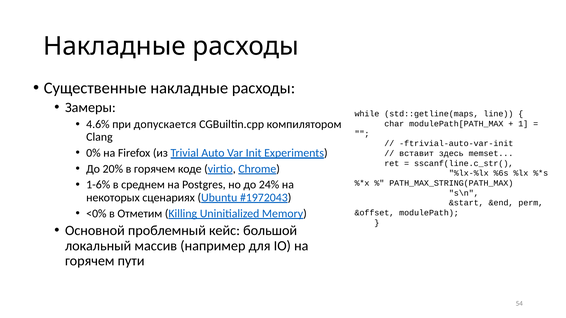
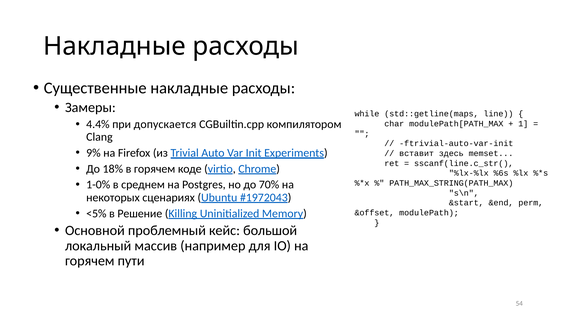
4.6%: 4.6% -> 4.4% (98, 124)
0%: 0% -> 9% (93, 153)
20%: 20% -> 18% (113, 169)
1-6%: 1-6% -> 1-0% (98, 185)
24%: 24% -> 70% (269, 185)
<0%: <0% -> <5% (96, 214)
Отметим: Отметим -> Решение (140, 214)
